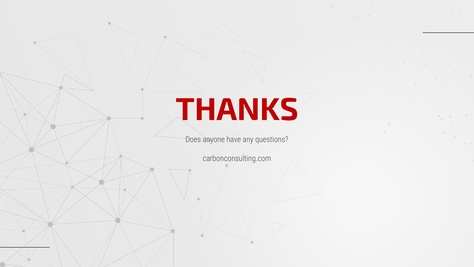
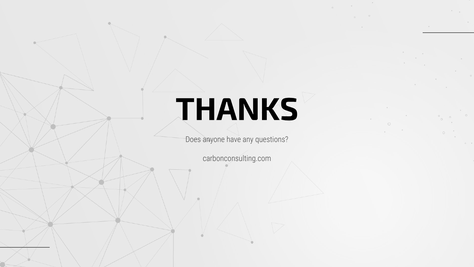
THANKS colour: red -> black (237, 109)
